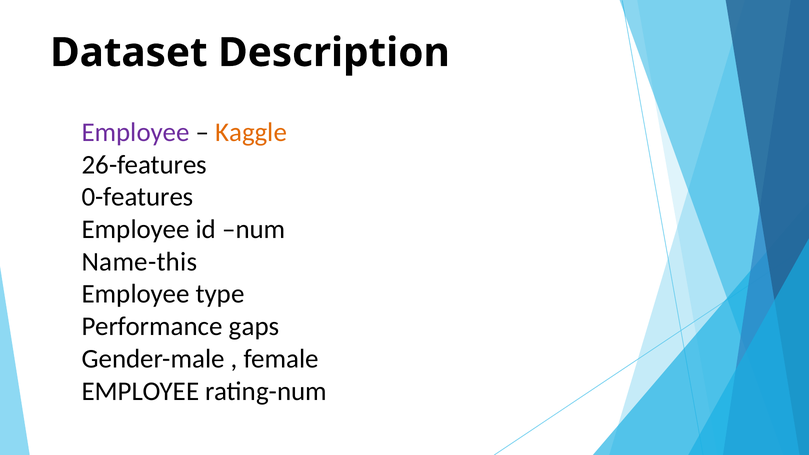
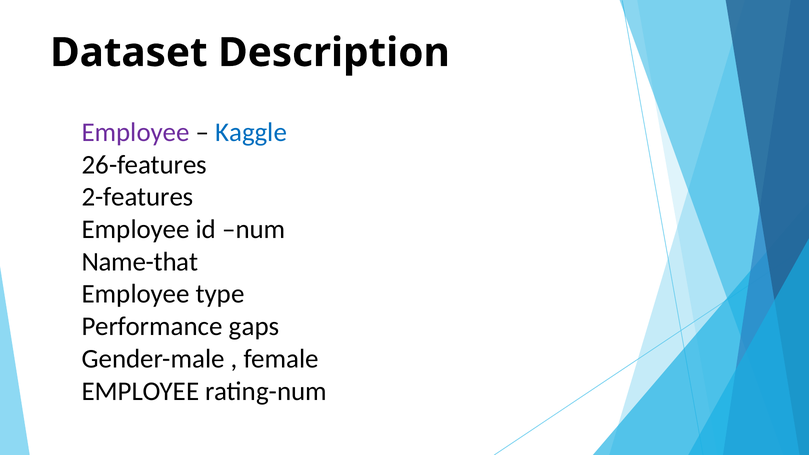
Kaggle colour: orange -> blue (251, 132)
0-features: 0-features -> 2-features (138, 197)
Name-this: Name-this -> Name-that (140, 262)
